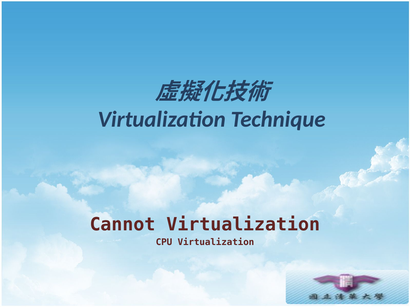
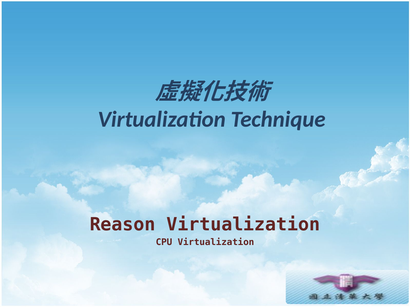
Cannot: Cannot -> Reason (123, 225)
